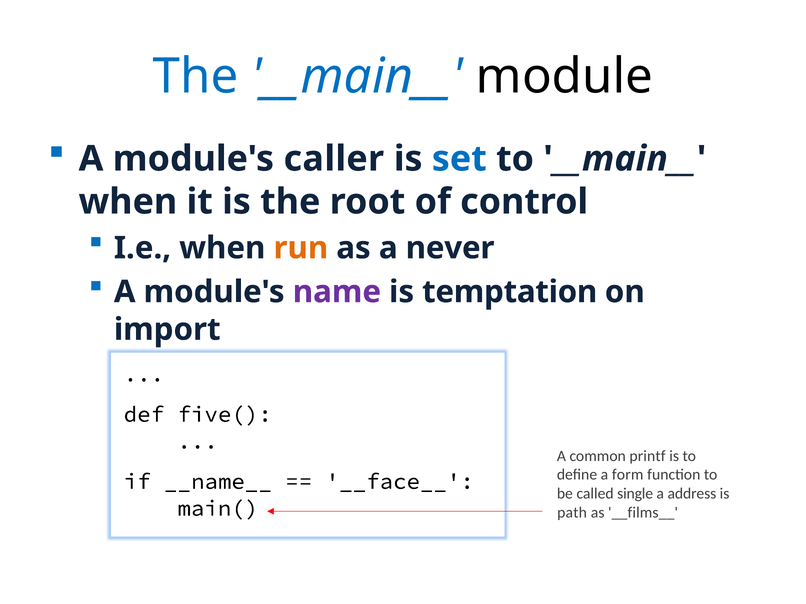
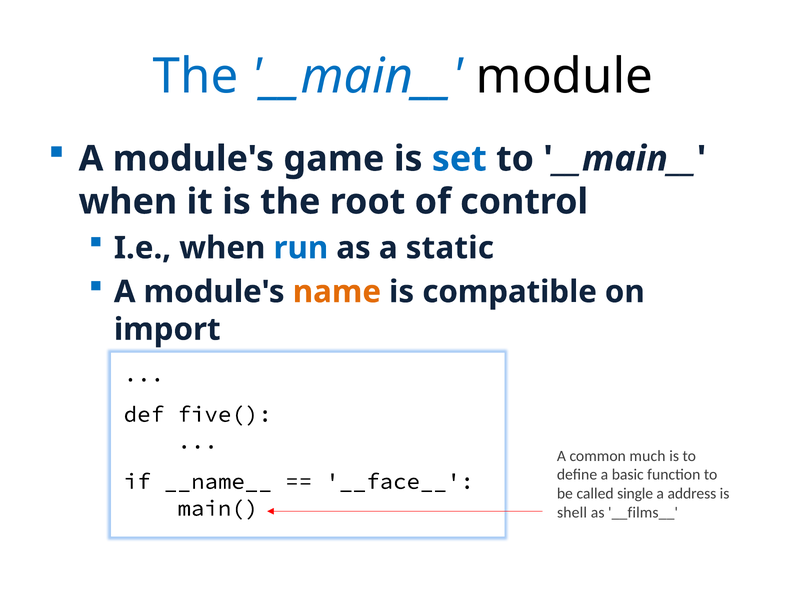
caller: caller -> game (334, 159)
run colour: orange -> blue (301, 248)
never: never -> static (450, 248)
name colour: purple -> orange (337, 292)
temptation: temptation -> compatible (510, 292)
printf: printf -> much (647, 456)
form: form -> basic (628, 475)
path: path -> shell (572, 513)
